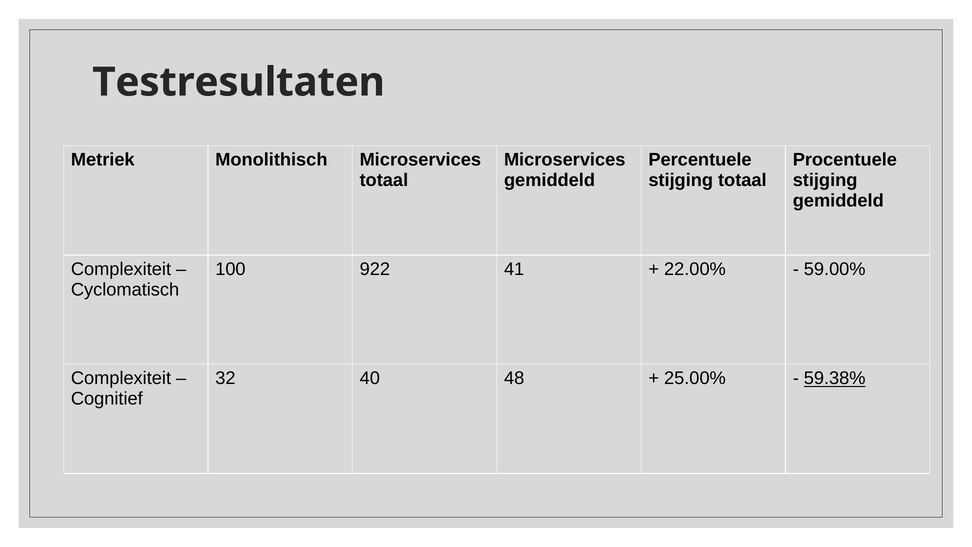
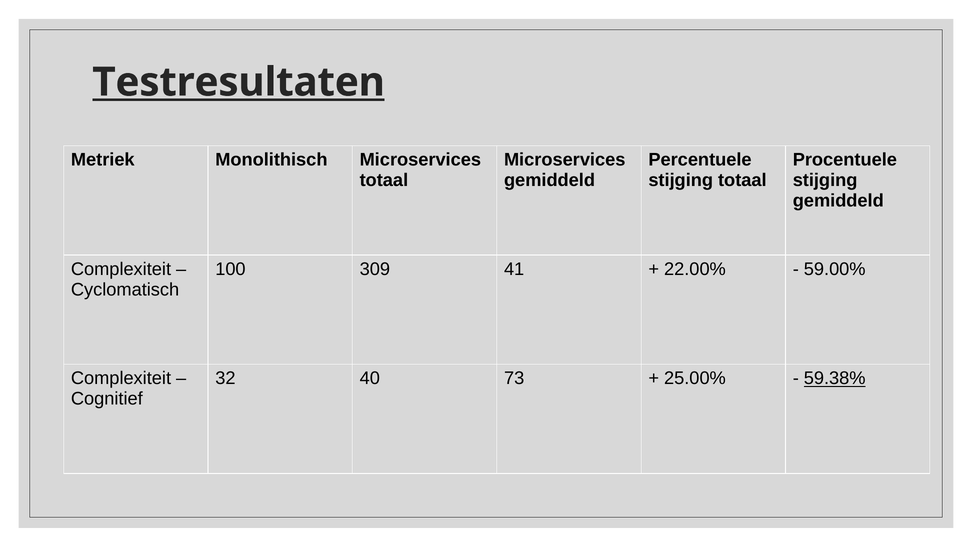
Testresultaten underline: none -> present (239, 82)
922: 922 -> 309 (375, 269)
48: 48 -> 73 (514, 378)
